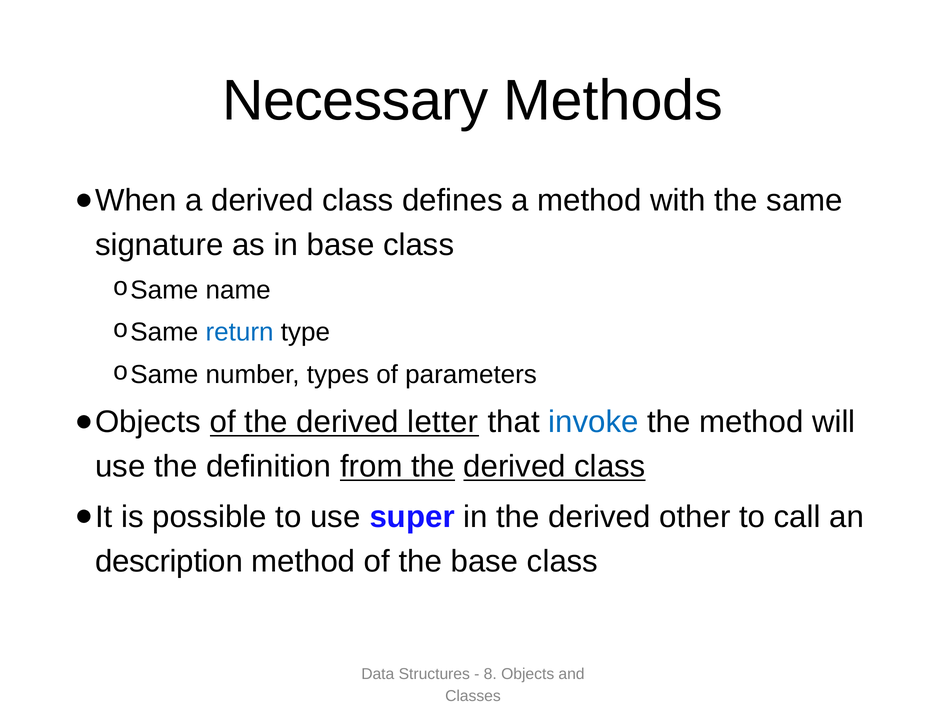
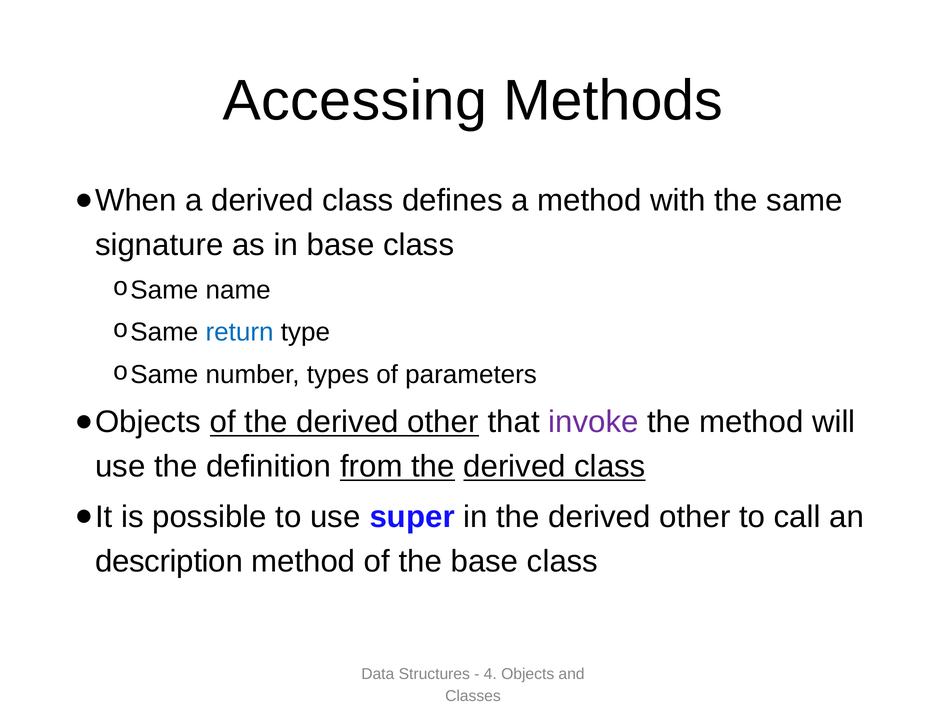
Necessary: Necessary -> Accessing (355, 101)
of the derived letter: letter -> other (443, 422)
invoke colour: blue -> purple (593, 422)
8: 8 -> 4 (490, 674)
